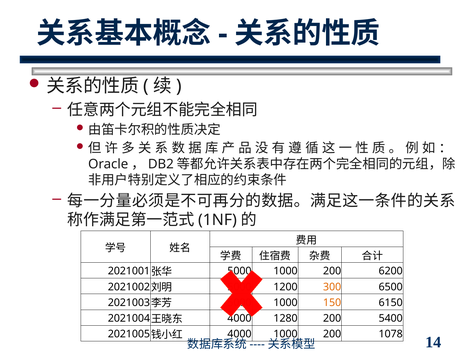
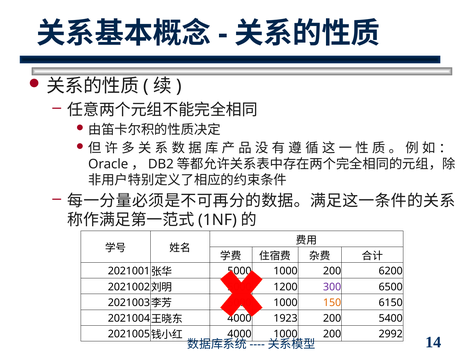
300 colour: orange -> purple (332, 287)
1280: 1280 -> 1923 (286, 318)
1078: 1078 -> 2992 (391, 334)
